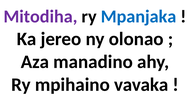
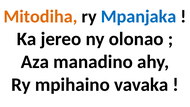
Mitodiha colour: purple -> orange (40, 17)
